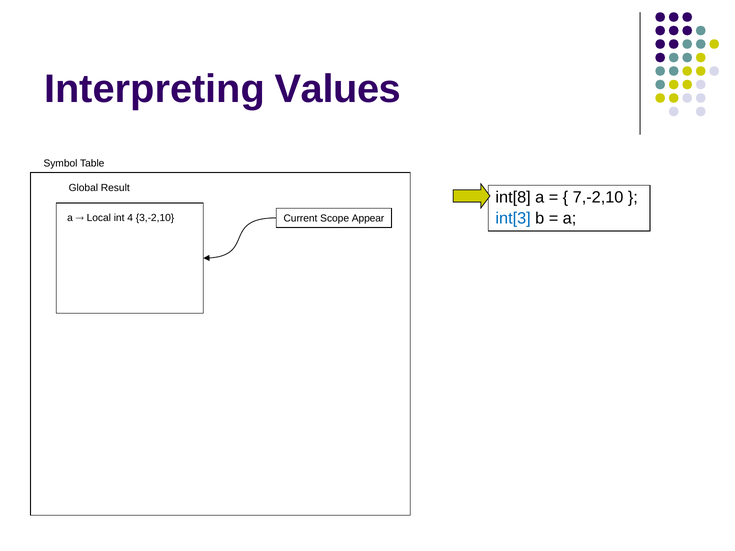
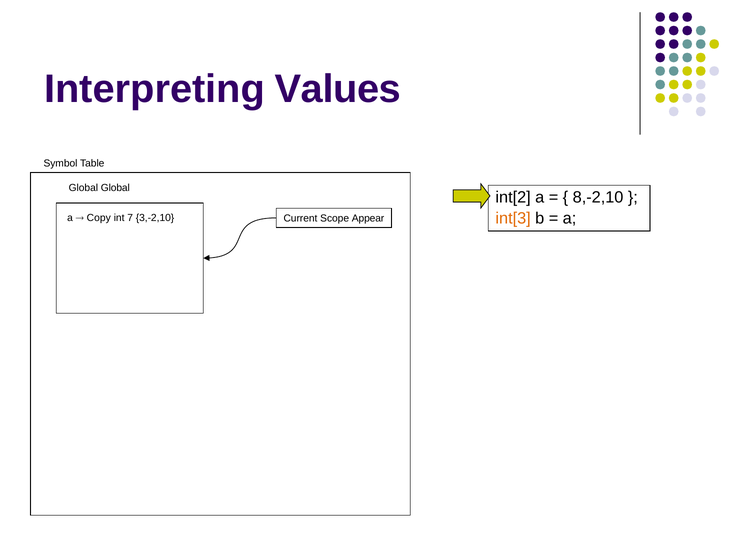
Global Result: Result -> Global (115, 188)
int[8: int[8 -> int[2 (513, 198)
7,-2,10: 7,-2,10 -> 8,-2,10 (598, 198)
int[3 colour: blue -> orange (513, 219)
Local: Local -> Copy (99, 218)
4: 4 -> 7 (130, 218)
